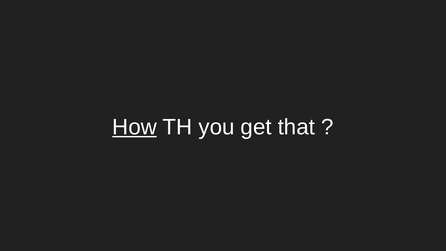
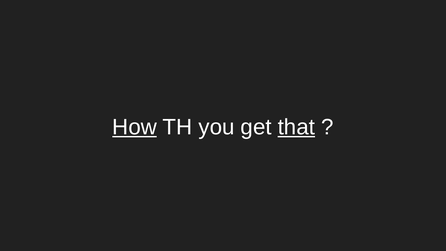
that underline: none -> present (296, 127)
